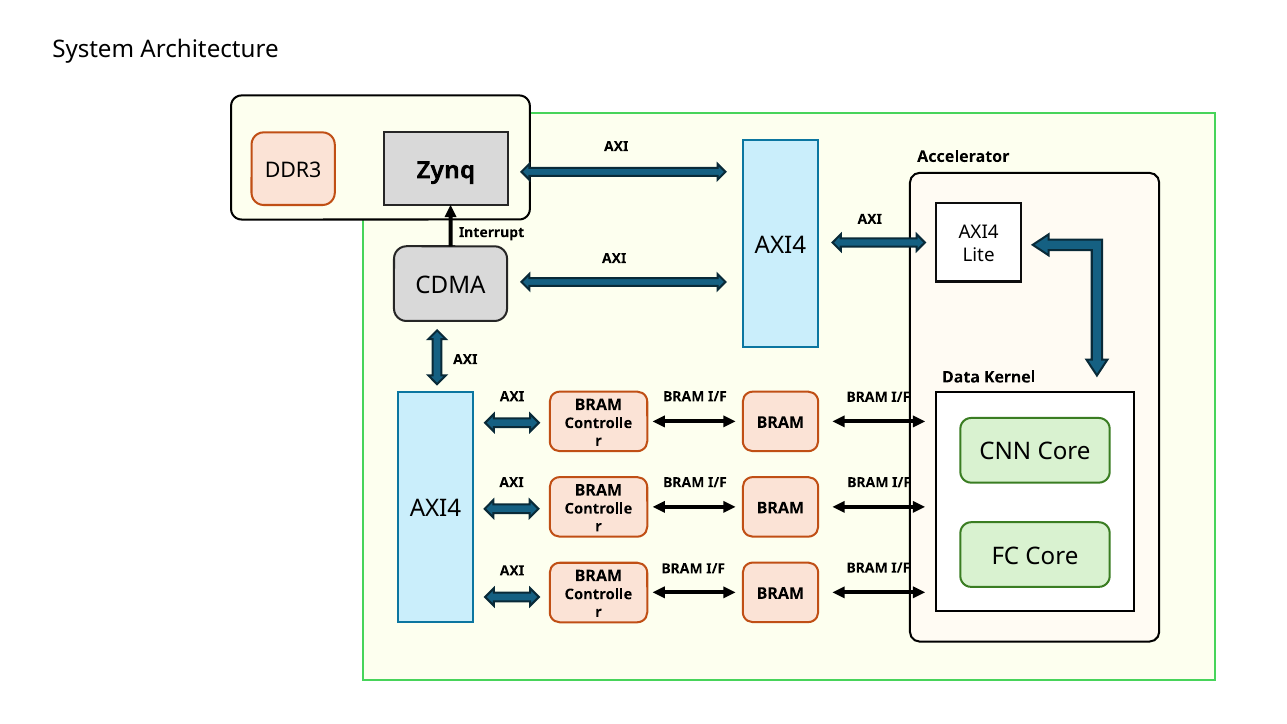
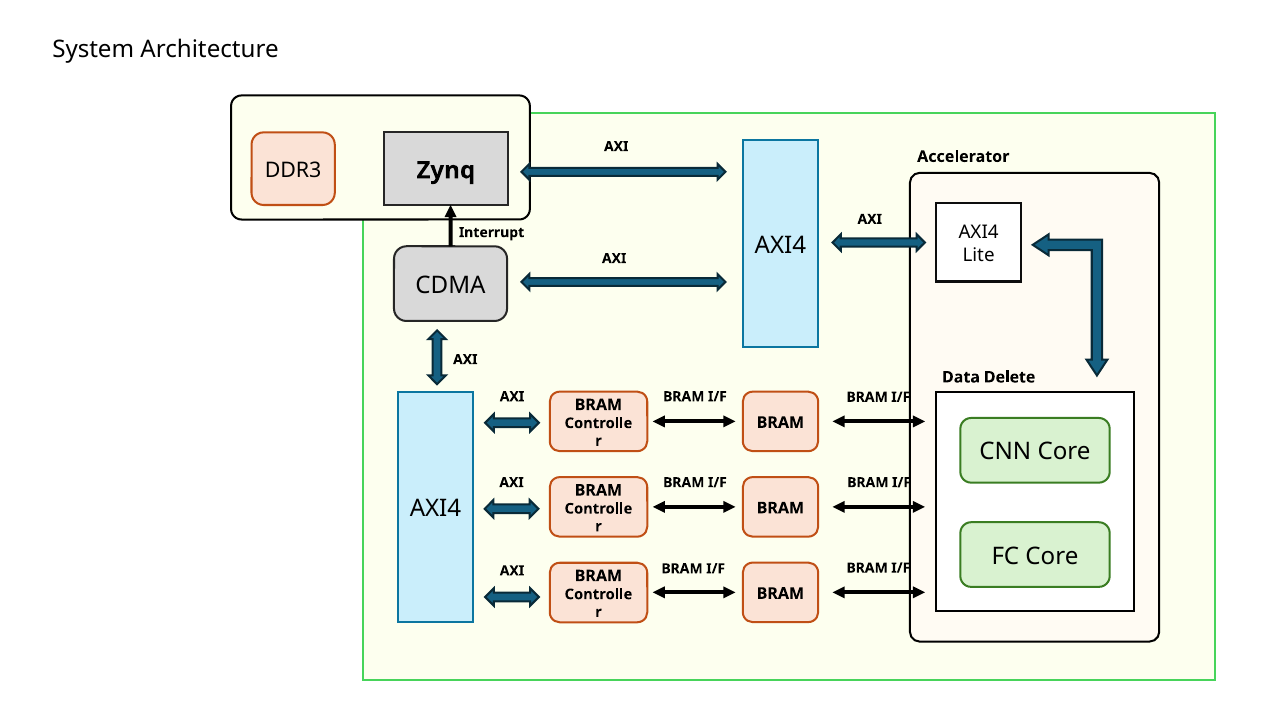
Kernel: Kernel -> Delete (1010, 377)
